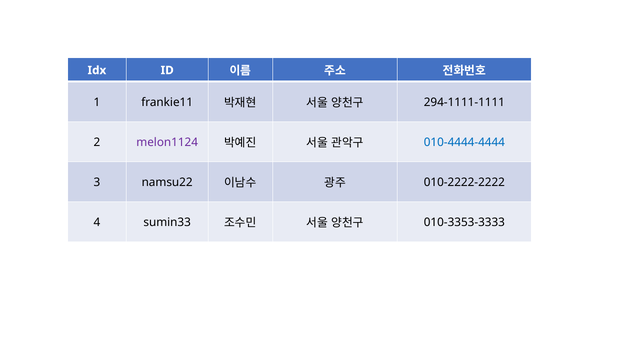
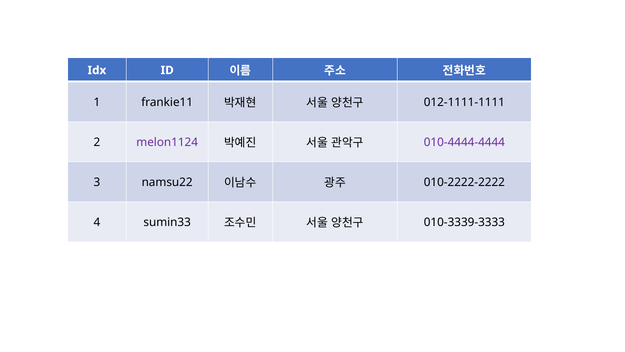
294-1111-1111: 294-1111-1111 -> 012-1111-1111 (464, 102)
010-4444-4444 colour: blue -> purple (464, 142)
010-3353-3333: 010-3353-3333 -> 010-3339-3333 (464, 222)
